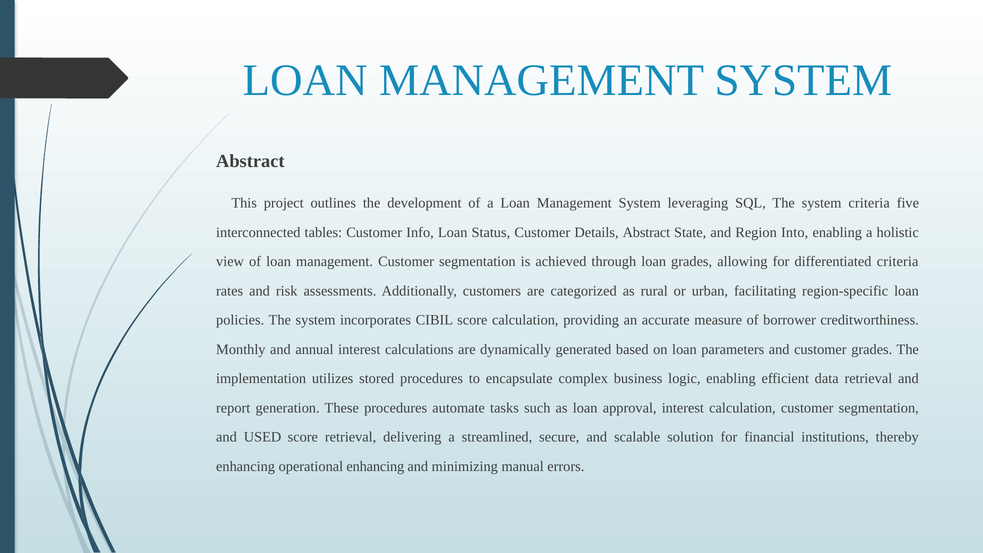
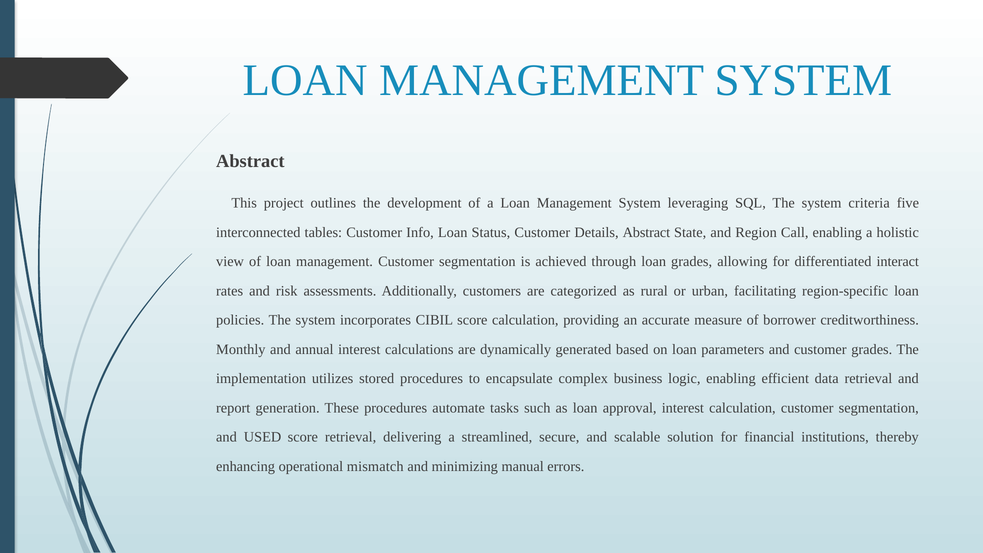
Into: Into -> Call (795, 232)
differentiated criteria: criteria -> interact (898, 262)
operational enhancing: enhancing -> mismatch (375, 466)
